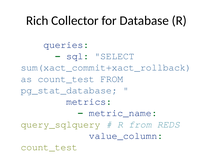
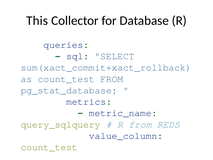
Rich: Rich -> This (37, 21)
